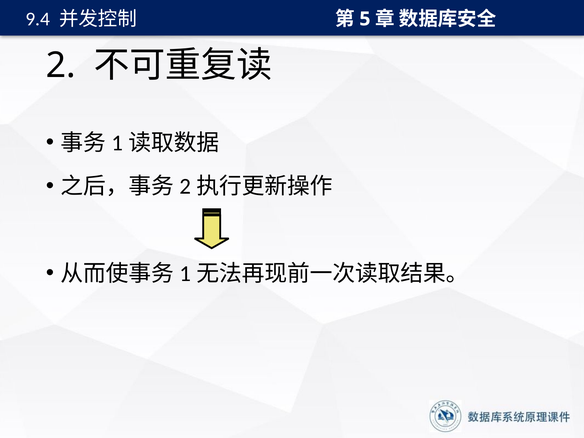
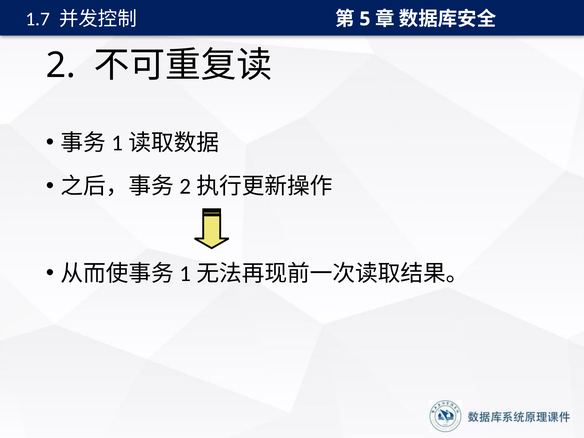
9.4: 9.4 -> 1.7 (38, 19)
